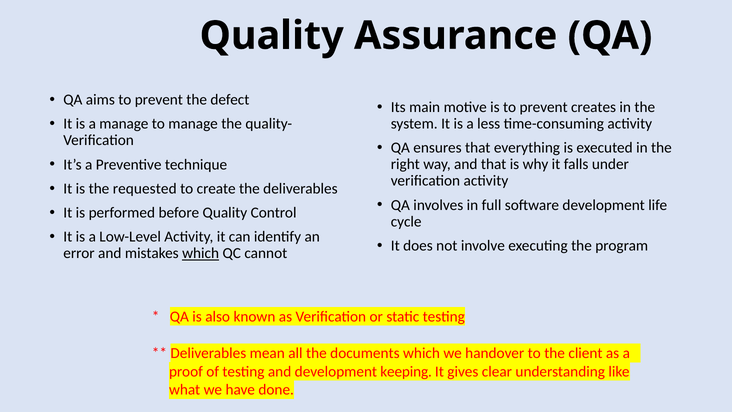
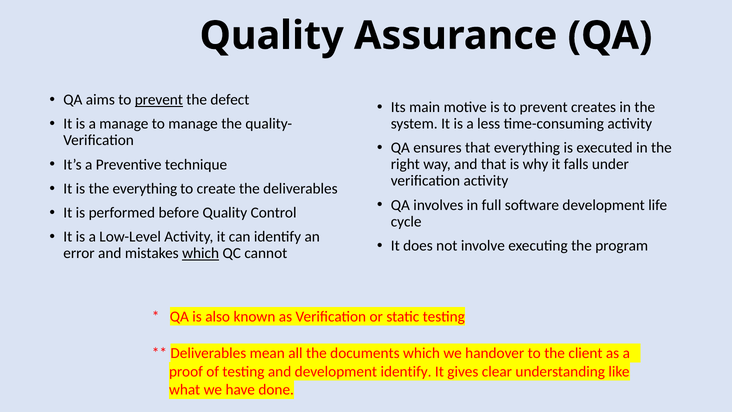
prevent underline: none -> present (159, 100)
the requested: requested -> everything (145, 189)
development keeping: keeping -> identify (406, 371)
